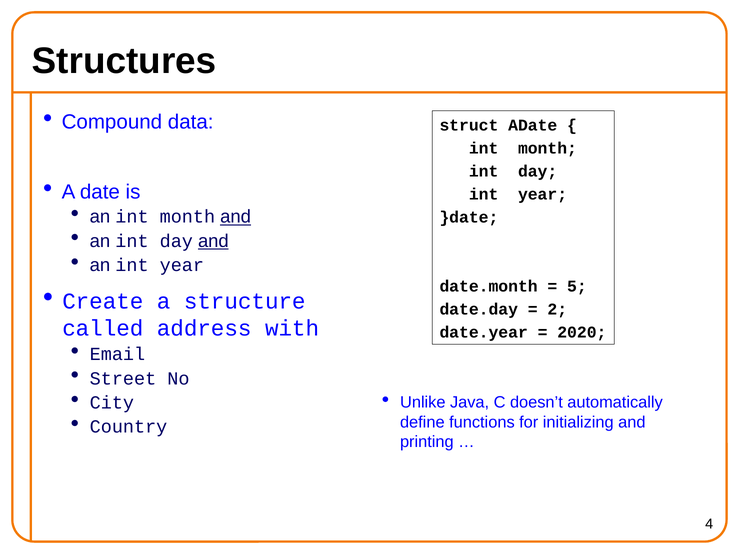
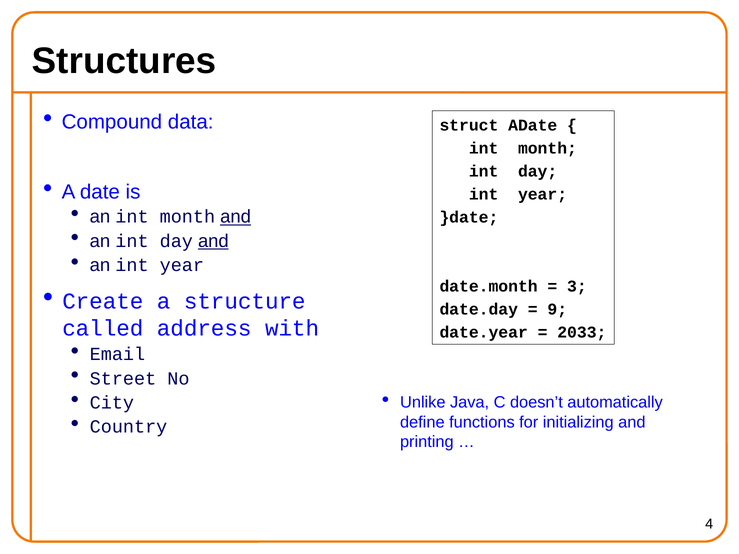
5: 5 -> 3 (577, 286)
2: 2 -> 9 (557, 309)
2020: 2020 -> 2033 (582, 332)
